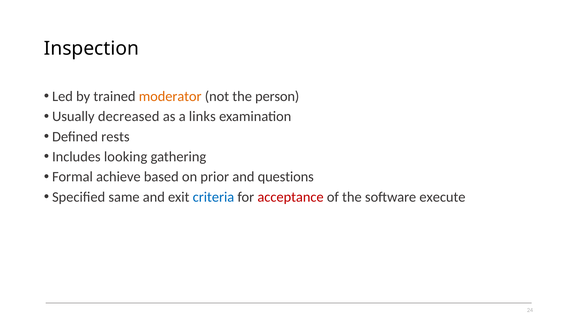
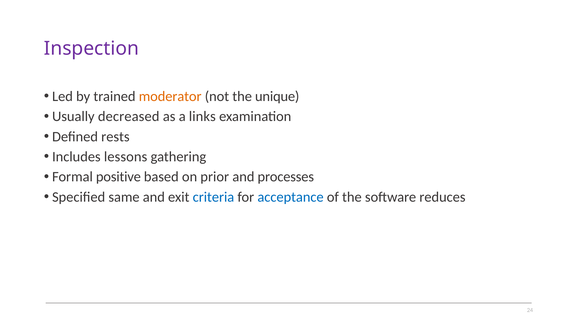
Inspection colour: black -> purple (91, 49)
person: person -> unique (277, 96)
looking: looking -> lessons (126, 157)
achieve: achieve -> positive (118, 177)
questions: questions -> processes (286, 177)
acceptance colour: red -> blue (291, 197)
execute: execute -> reduces (442, 197)
